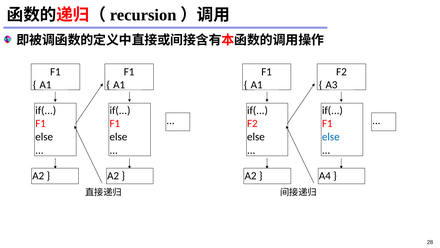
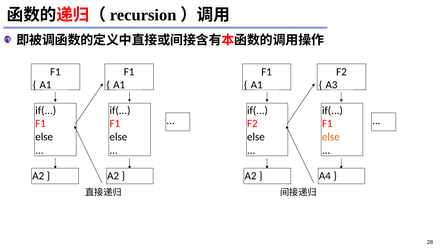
else colour: blue -> orange (331, 137)
